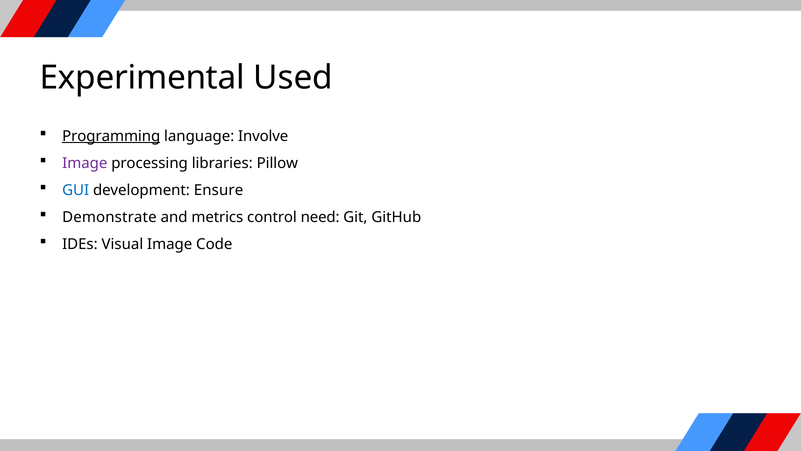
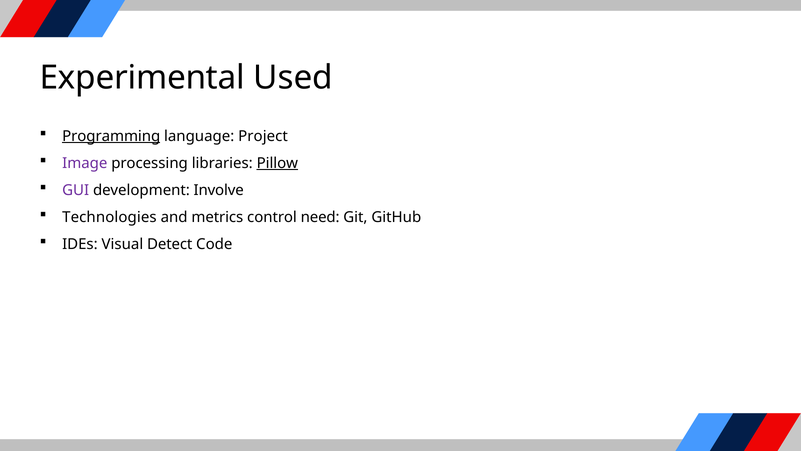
Involve: Involve -> Project (263, 136)
Pillow underline: none -> present (277, 163)
GUI colour: blue -> purple (76, 190)
Ensure: Ensure -> Involve (219, 190)
Demonstrate: Demonstrate -> Technologies (109, 217)
Visual Image: Image -> Detect (170, 244)
